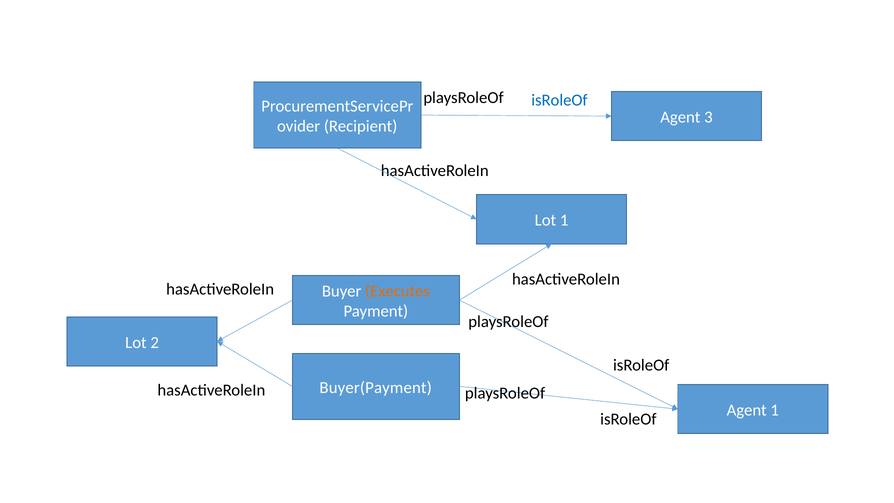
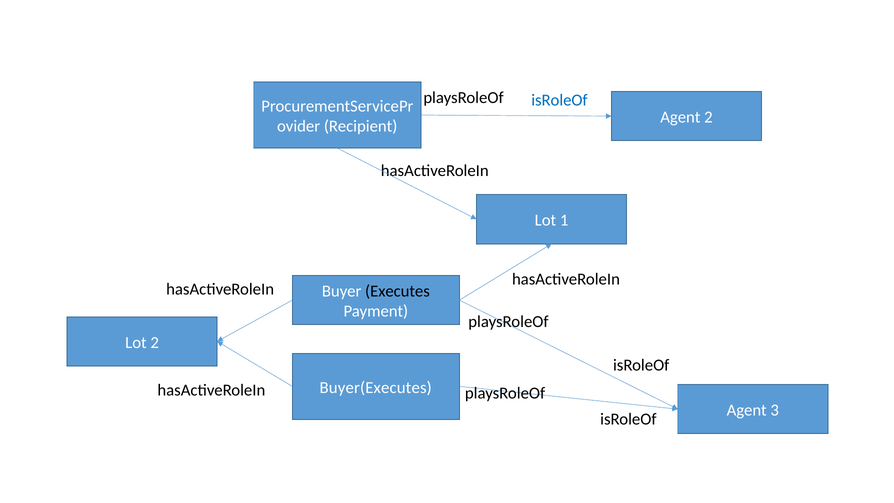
Agent 3: 3 -> 2 (708, 117)
Executes colour: orange -> black (397, 291)
Buyer(Payment: Buyer(Payment -> Buyer(Executes (376, 387)
Agent 1: 1 -> 3 (775, 410)
